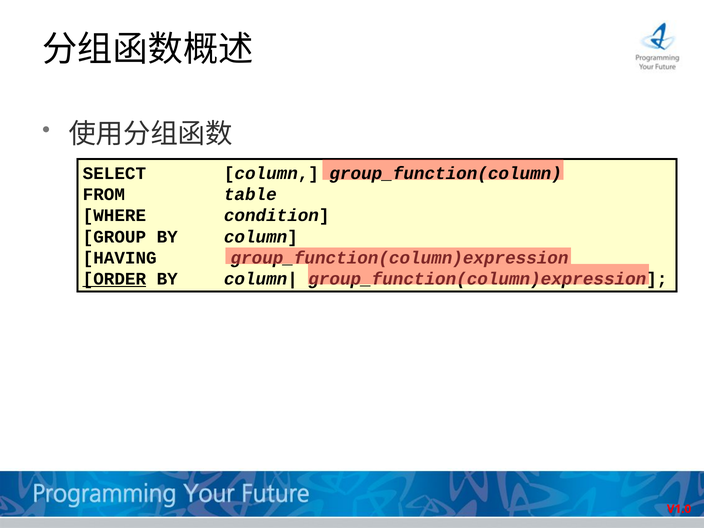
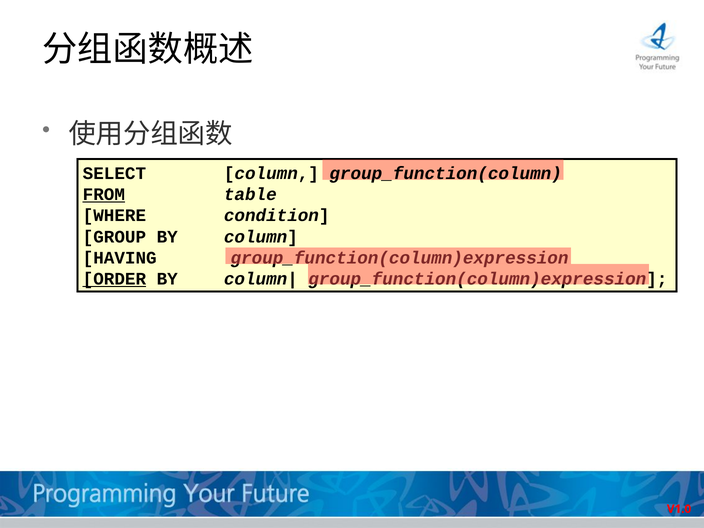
FROM underline: none -> present (104, 194)
